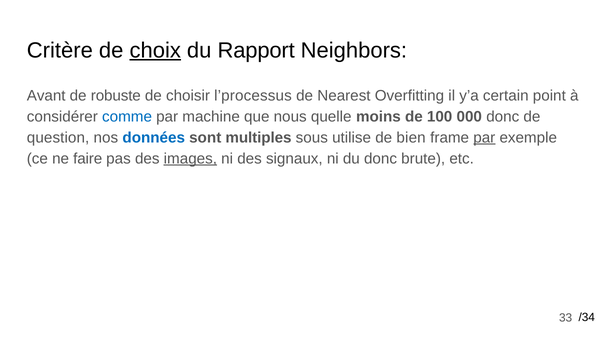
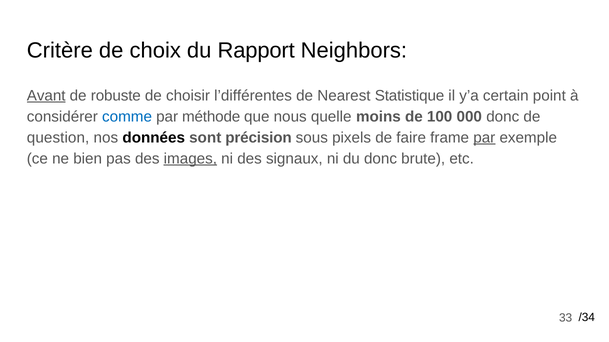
choix underline: present -> none (155, 50)
Avant underline: none -> present (46, 96)
l’processus: l’processus -> l’différentes (253, 96)
Overfitting: Overfitting -> Statistique (410, 96)
machine: machine -> méthode (211, 117)
données colour: blue -> black (154, 138)
multiples: multiples -> précision (259, 138)
utilise: utilise -> pixels (352, 138)
bien: bien -> faire (411, 138)
faire: faire -> bien (88, 159)
